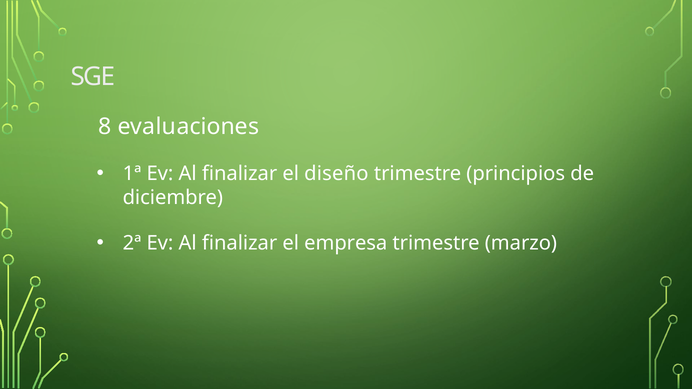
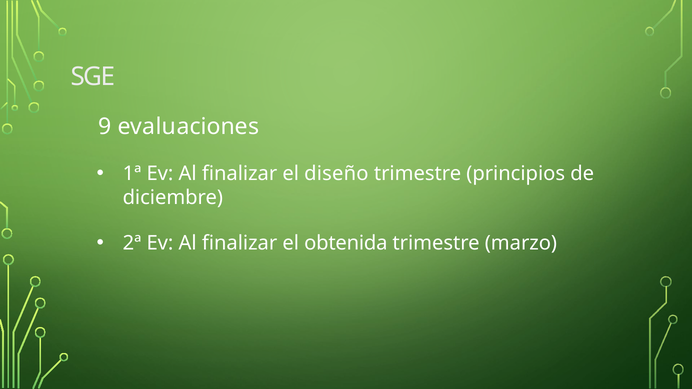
8: 8 -> 9 (105, 127)
empresa: empresa -> obtenida (346, 243)
